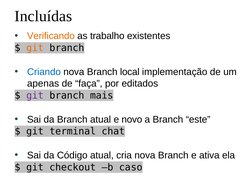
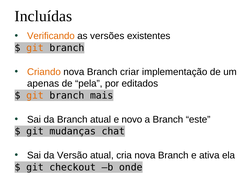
trabalho: trabalho -> versões (107, 36)
Criando colour: blue -> orange (44, 72)
local: local -> criar (130, 72)
faça: faça -> pela (89, 83)
git colour: purple -> orange (35, 95)
terminal: terminal -> mudanças (73, 131)
Código: Código -> Versão (72, 155)
caso: caso -> onde (131, 167)
